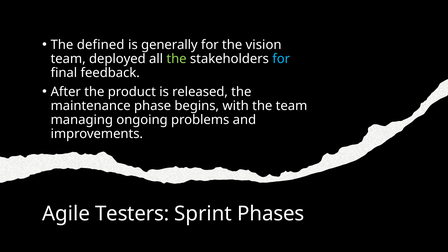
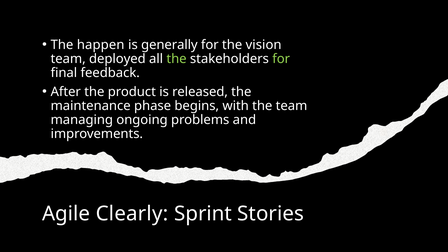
defined: defined -> happen (101, 45)
for colour: light blue -> light green (281, 59)
Testers: Testers -> Clearly (132, 214)
Phases: Phases -> Stories (271, 214)
